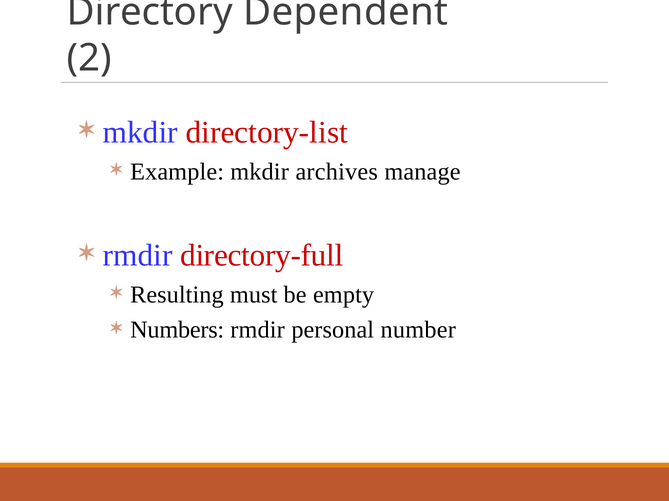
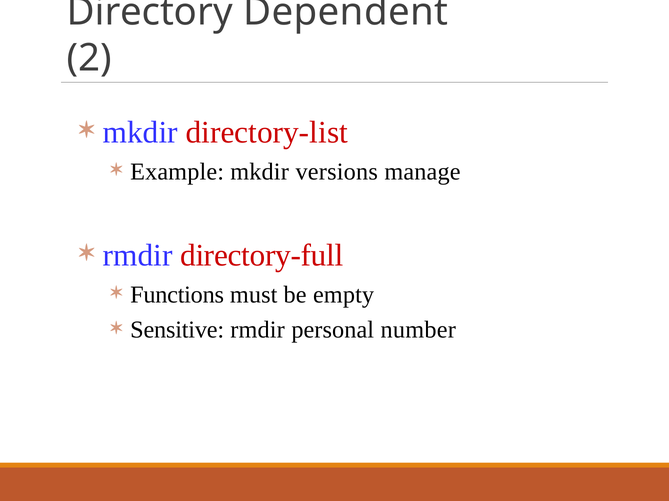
archives: archives -> versions (337, 172)
Resulting: Resulting -> Functions (177, 295)
Numbers: Numbers -> Sensitive (177, 330)
